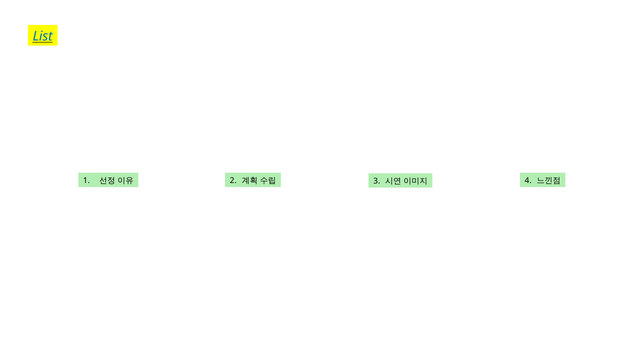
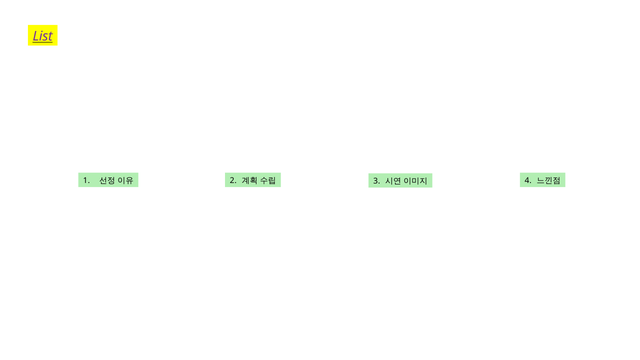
List colour: blue -> purple (43, 36)
